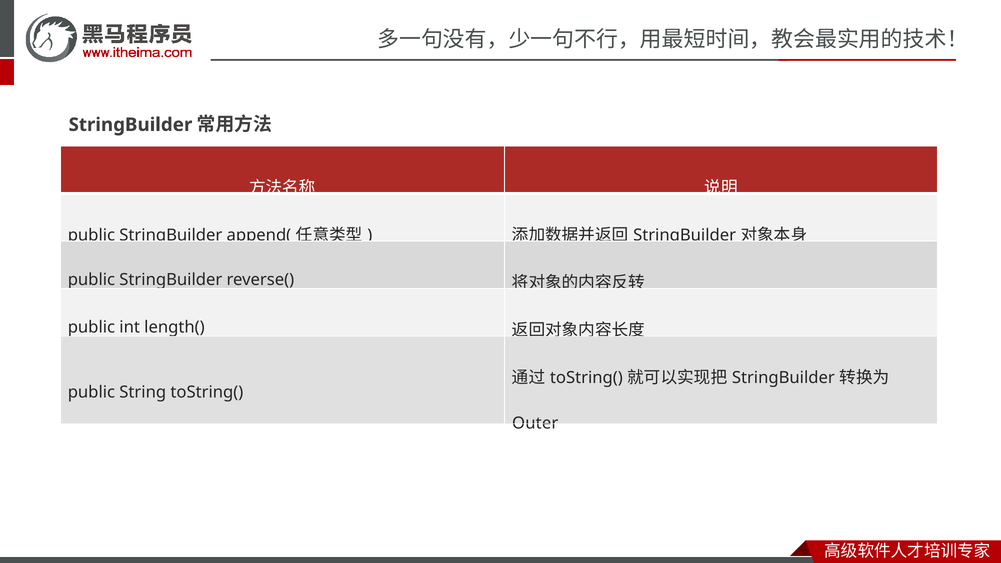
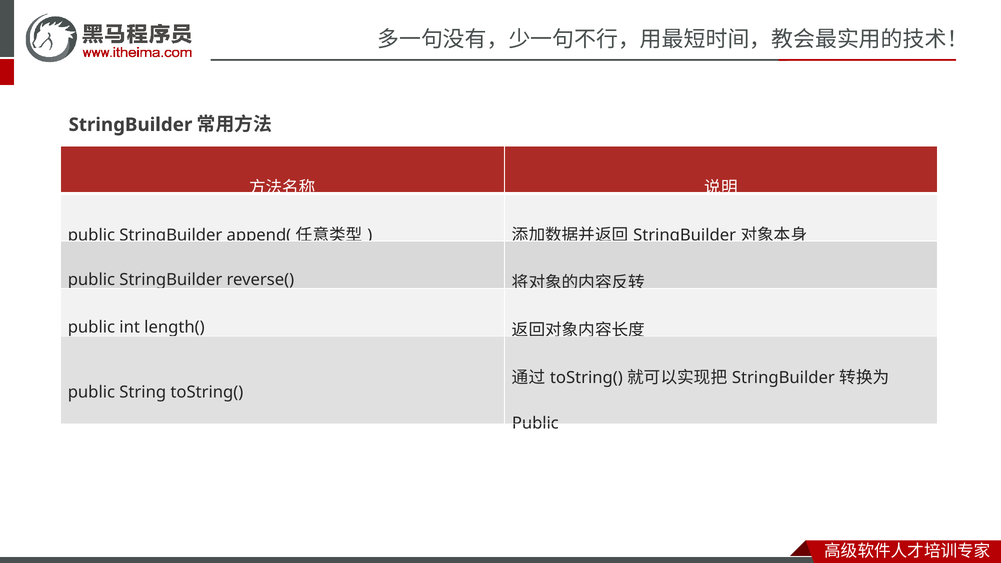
Outer: Outer -> Public (535, 423)
